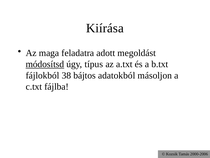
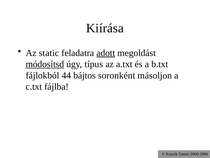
maga: maga -> static (49, 53)
adott underline: none -> present (106, 53)
38: 38 -> 44 (66, 75)
adatokból: adatokból -> soronként (117, 75)
